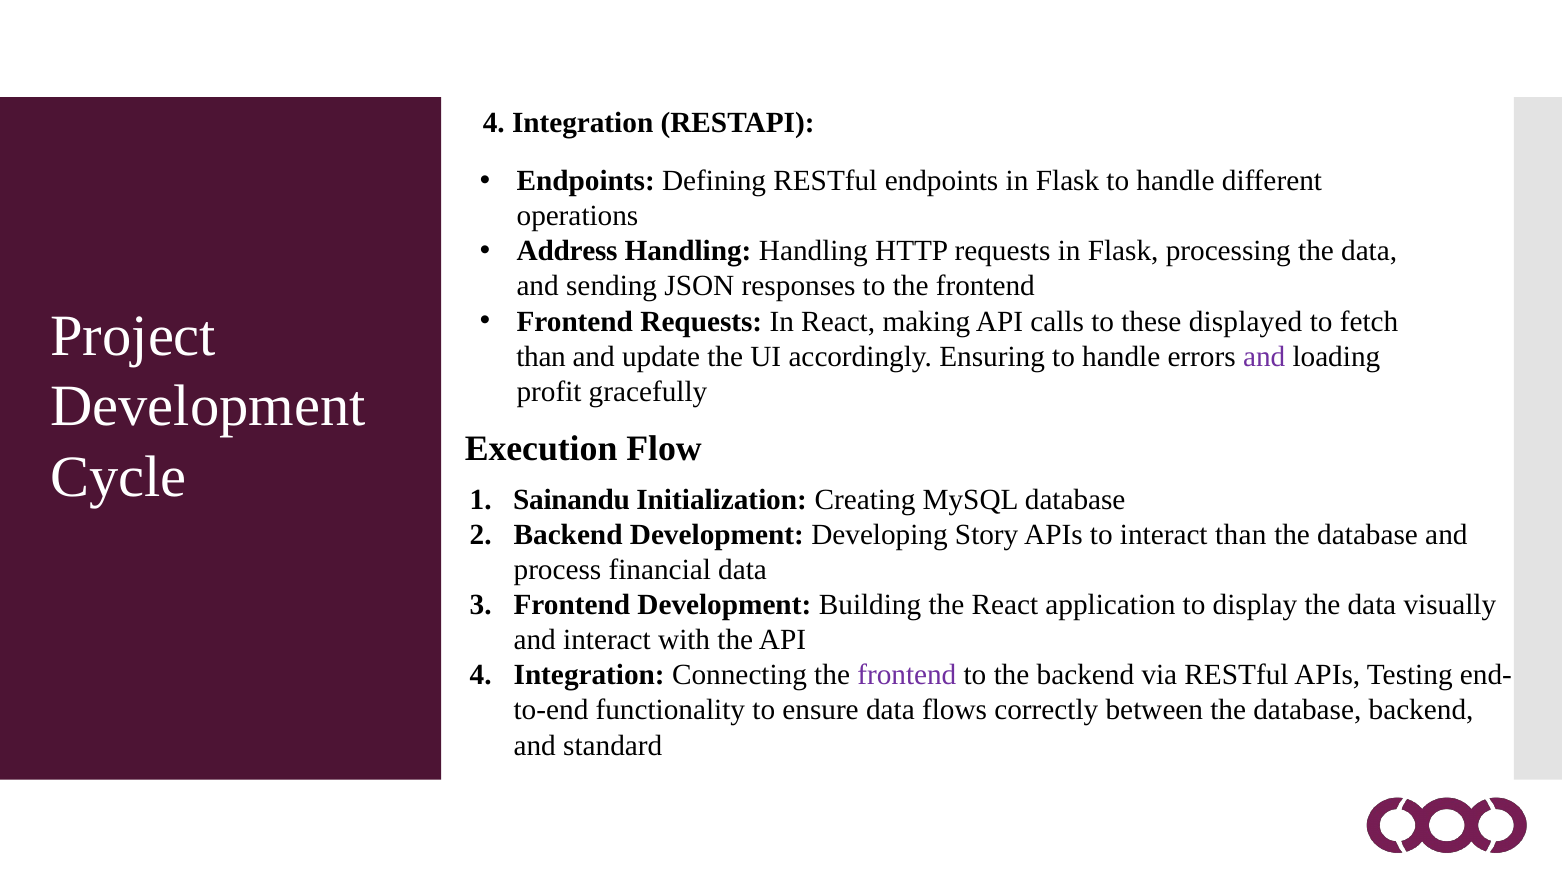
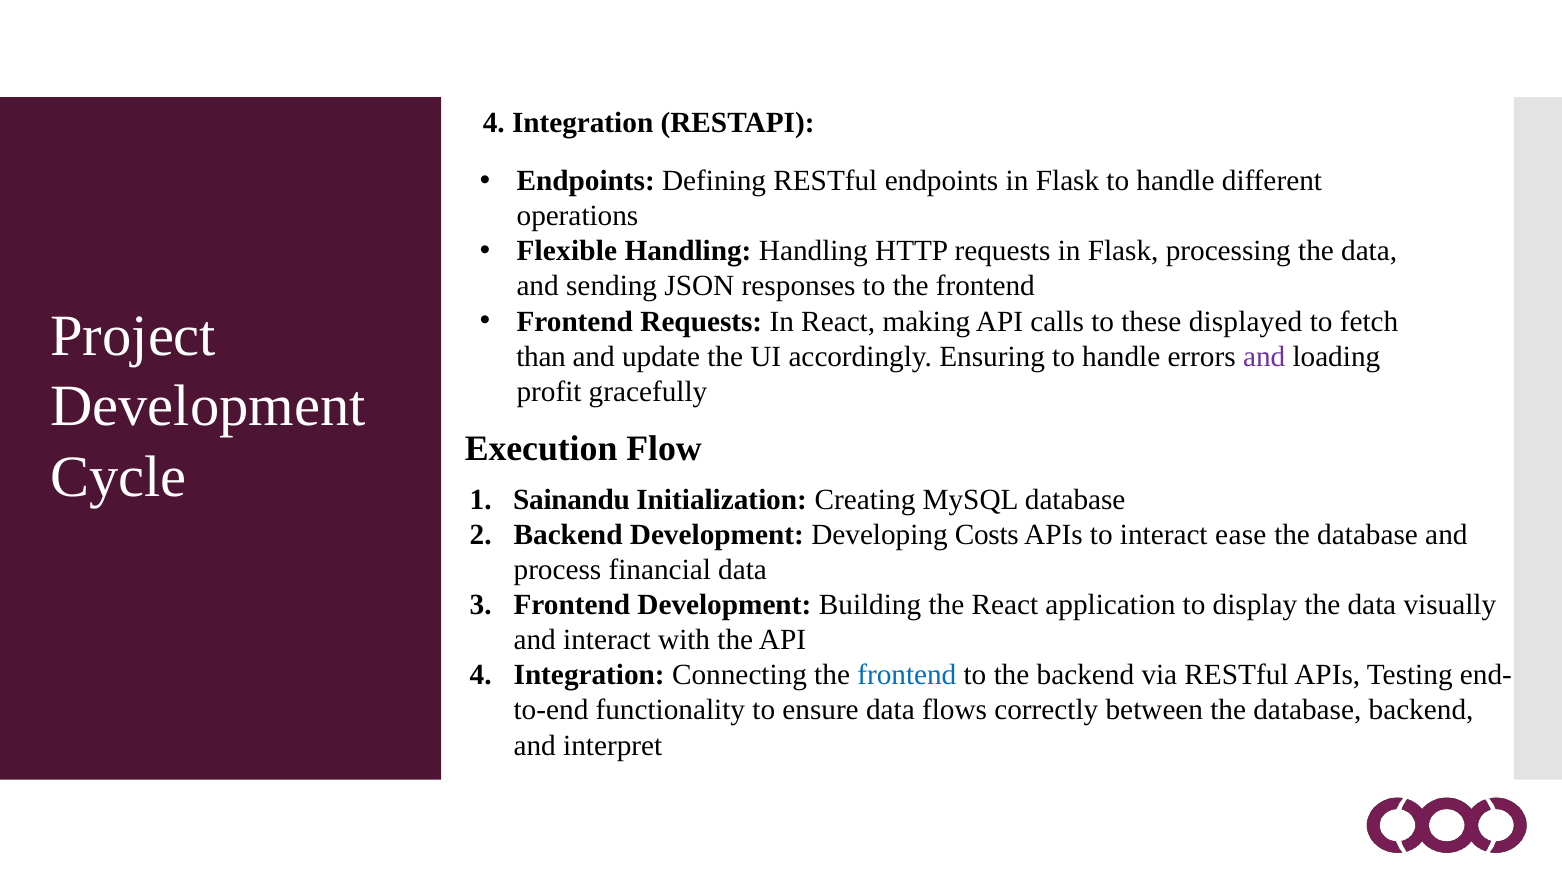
Address: Address -> Flexible (567, 251)
Story: Story -> Costs (987, 535)
interact than: than -> ease (1241, 535)
frontend colour: purple -> blue (907, 676)
standard: standard -> interpret (613, 746)
